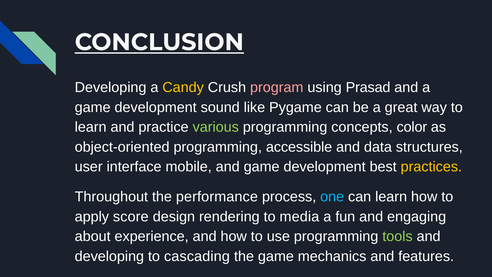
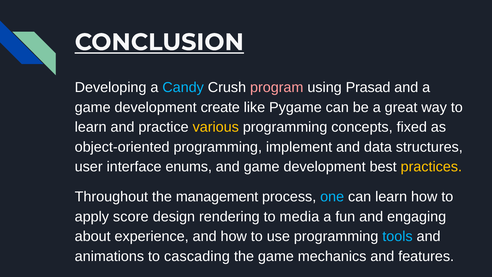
Candy colour: yellow -> light blue (183, 87)
sound: sound -> create (220, 107)
various colour: light green -> yellow (216, 127)
color: color -> fixed (412, 127)
accessible: accessible -> implement (299, 147)
mobile: mobile -> enums (189, 167)
performance: performance -> management (217, 197)
tools colour: light green -> light blue (398, 236)
developing: developing -> animations (109, 256)
